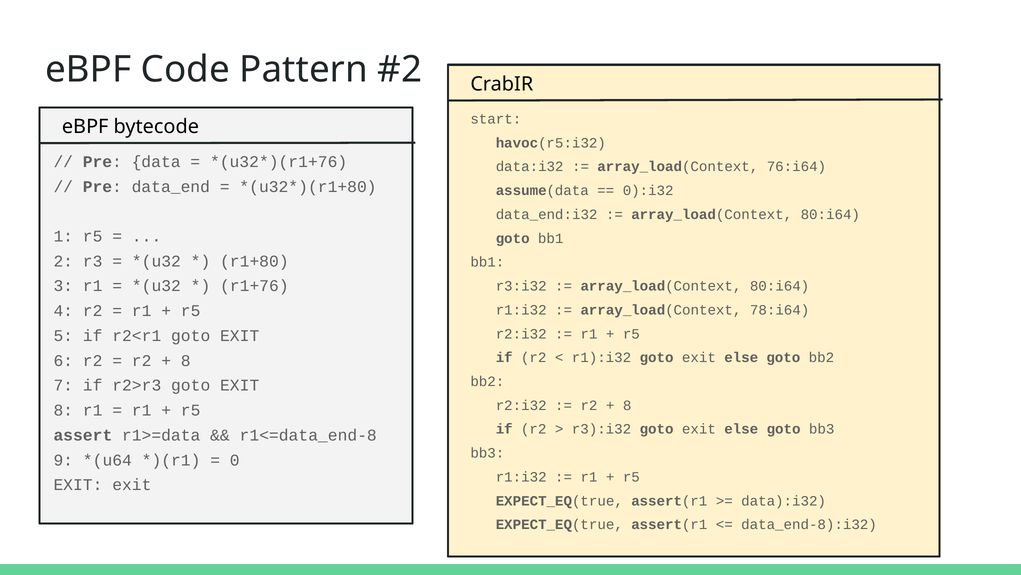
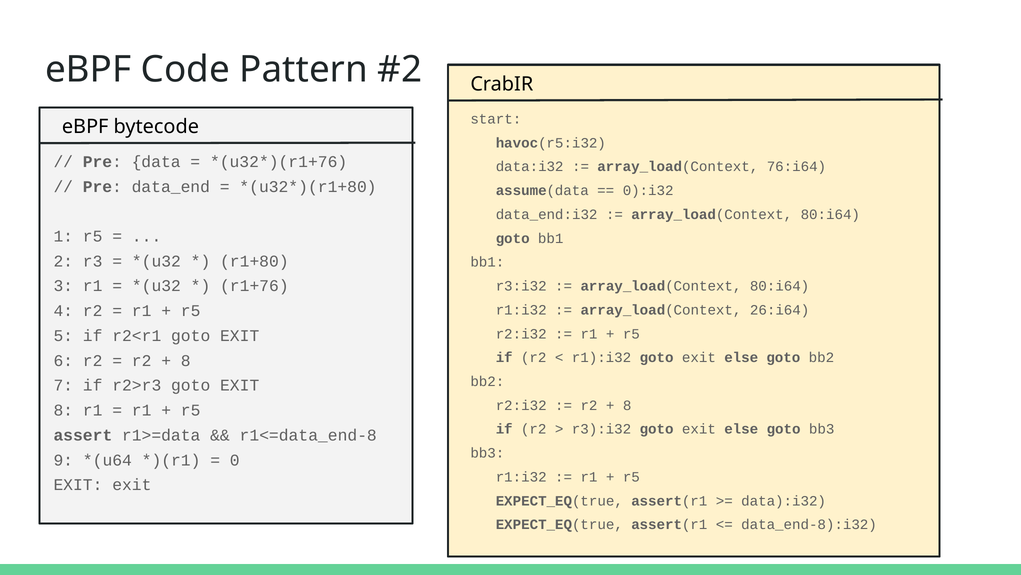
78:i64: 78:i64 -> 26:i64 (780, 310)
